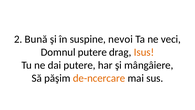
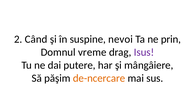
Bună: Bună -> Când (36, 39)
veci: veci -> prin (171, 39)
Domnul putere: putere -> vreme (92, 52)
Isus colour: orange -> purple (144, 52)
